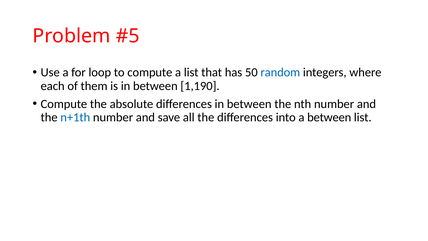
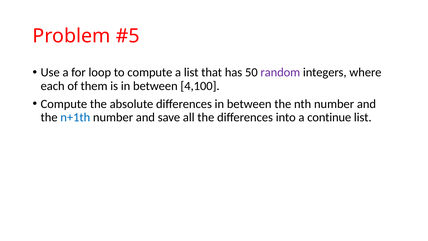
random colour: blue -> purple (280, 72)
1,190: 1,190 -> 4,100 (200, 86)
a between: between -> continue (329, 117)
